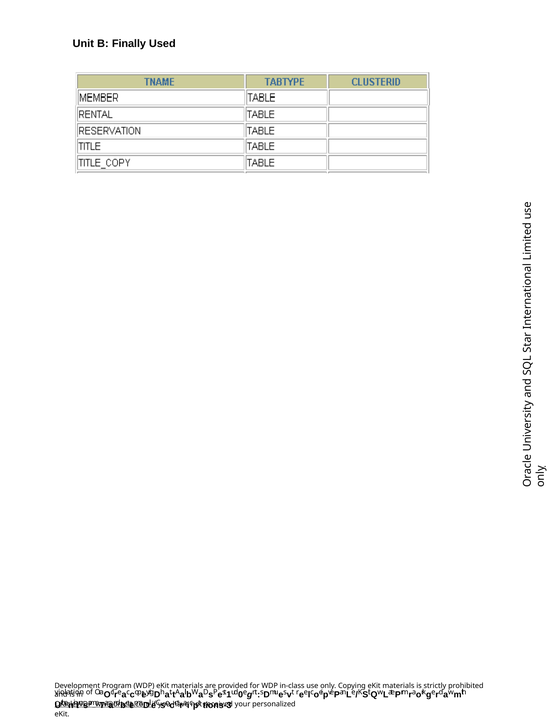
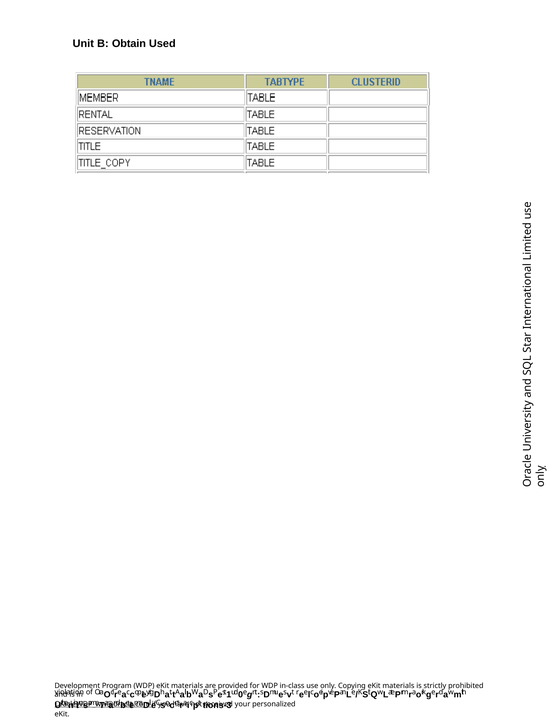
Finally: Finally -> Obtain (129, 44)
